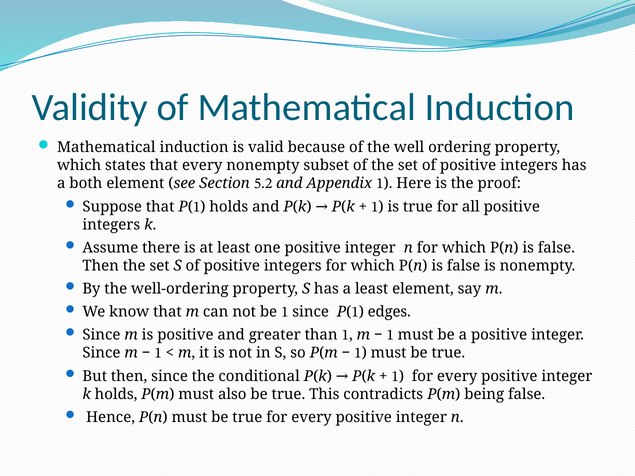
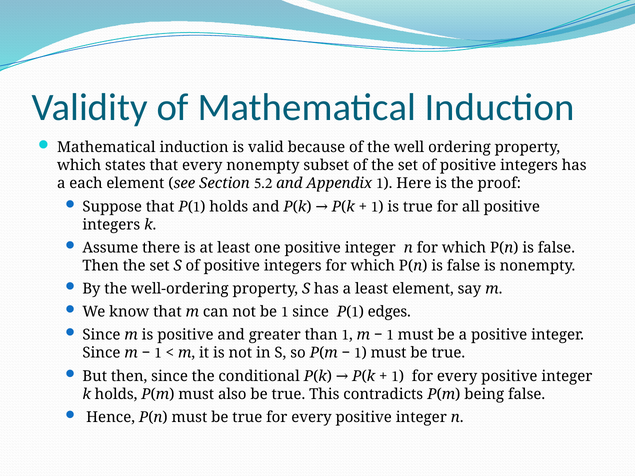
both: both -> each (86, 184)
